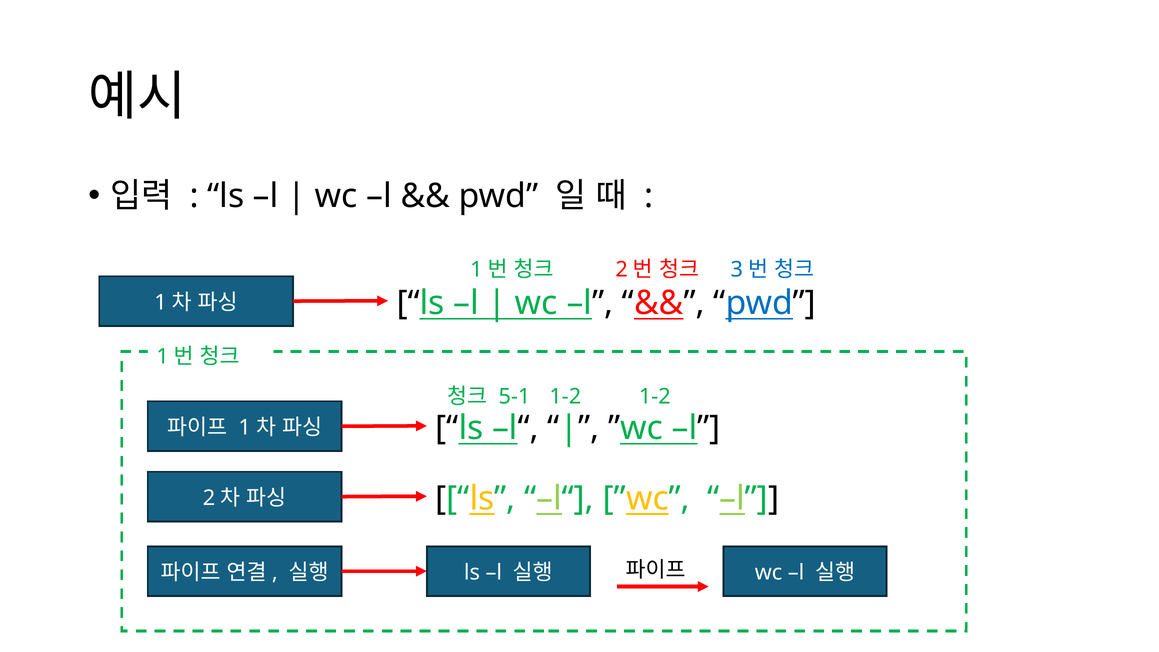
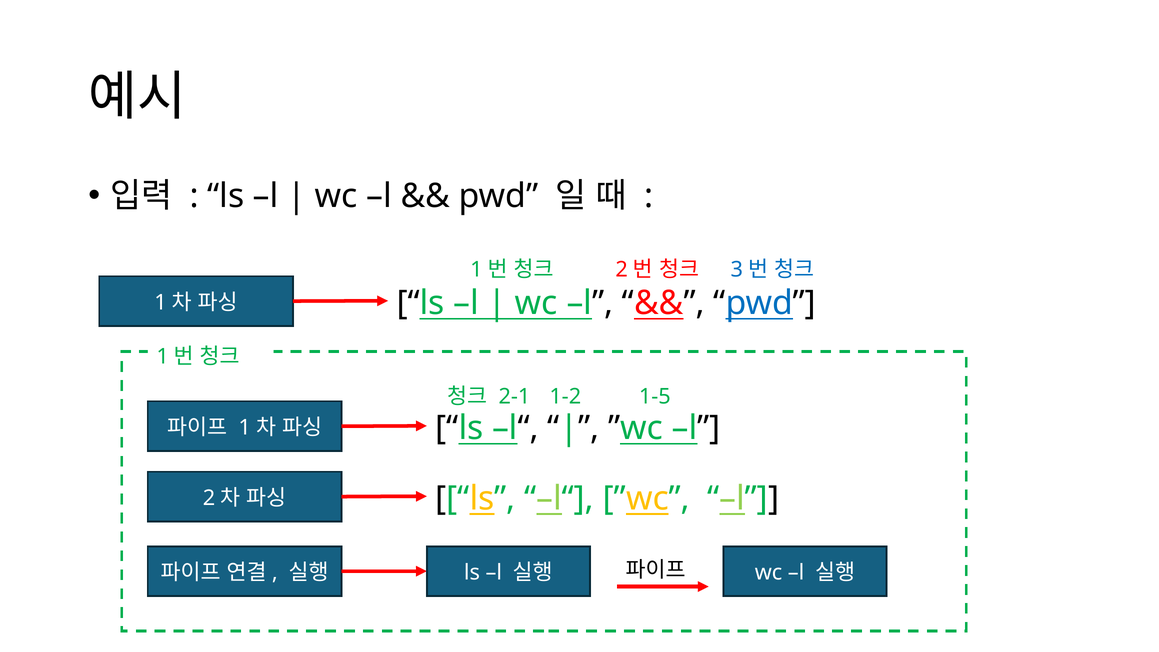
5-1: 5-1 -> 2-1 (514, 397)
1-2 1-2: 1-2 -> 1-5 (655, 397)
